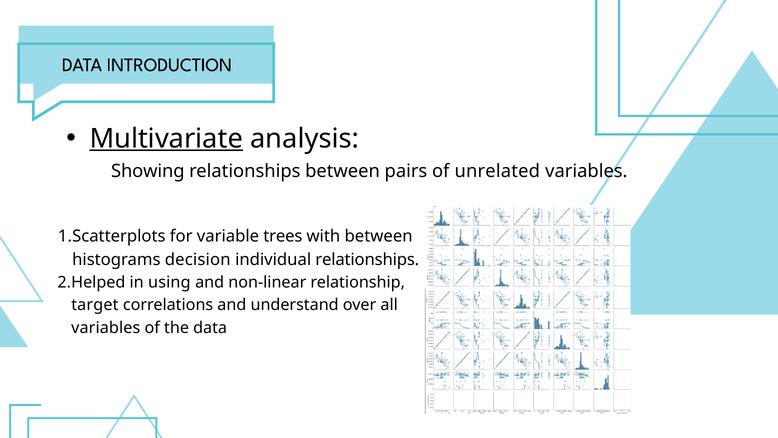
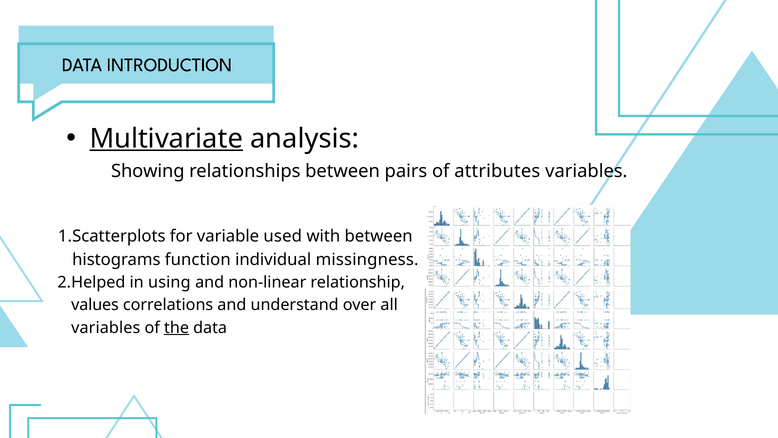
unrelated: unrelated -> attributes (497, 171)
trees: trees -> used (283, 236)
decision: decision -> function (198, 259)
individual relationships: relationships -> missingness (367, 259)
target: target -> values (95, 305)
the underline: none -> present (177, 327)
